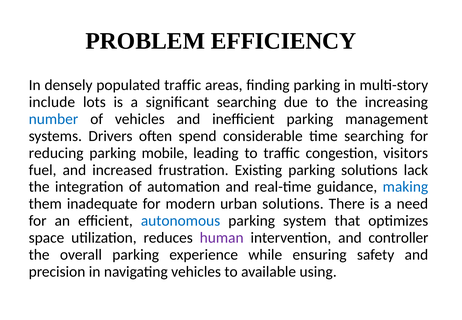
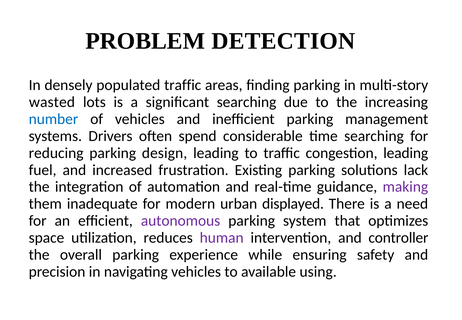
EFFICIENCY: EFFICIENCY -> DETECTION (283, 41)
include: include -> wasted (52, 102)
mobile: mobile -> design (165, 153)
congestion visitors: visitors -> leading (406, 153)
making colour: blue -> purple (405, 187)
urban solutions: solutions -> displayed (293, 204)
autonomous colour: blue -> purple (181, 221)
